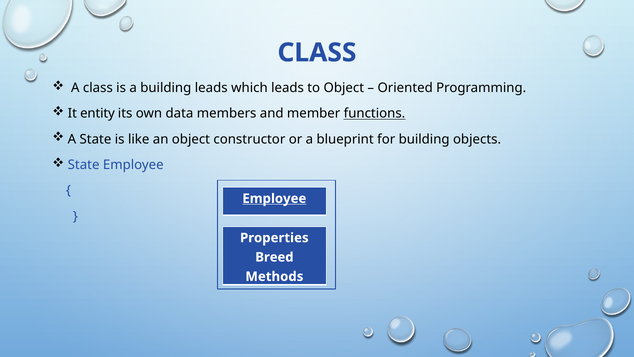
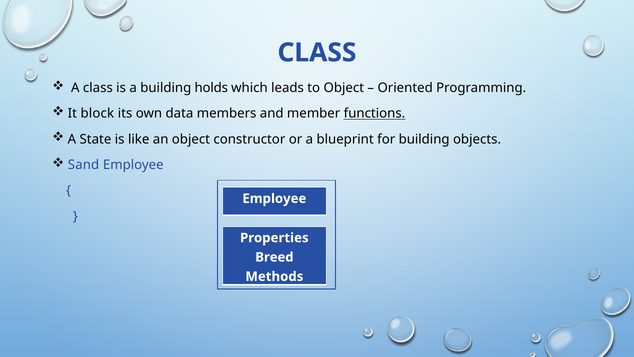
building leads: leads -> holds (211, 88)
entity: entity -> block (97, 113)
State: State -> Sand (84, 165)
Employee underline: present -> none (274, 198)
